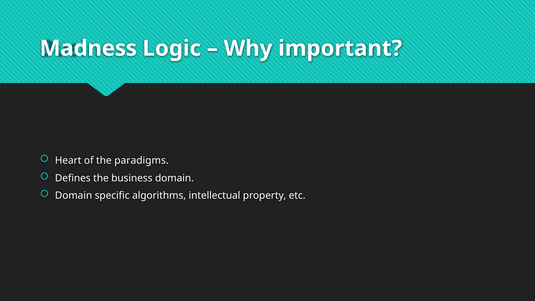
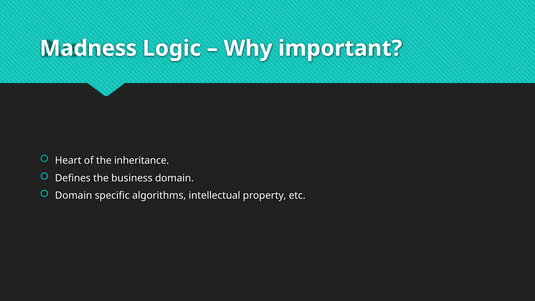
paradigms: paradigms -> inheritance (142, 161)
